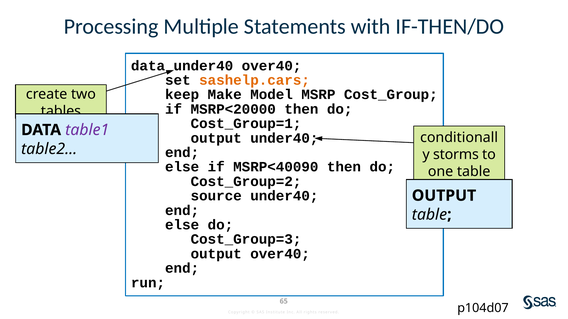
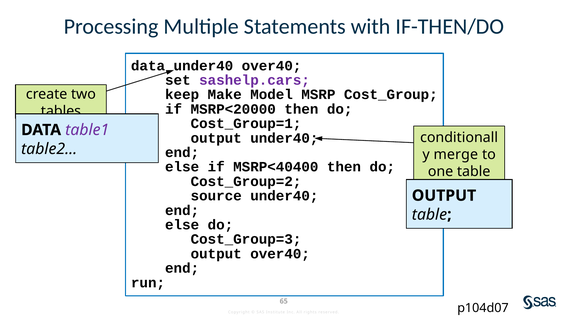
sashelp.cars colour: orange -> purple (255, 80)
storms: storms -> merge (456, 155)
MSRP<40090: MSRP<40090 -> MSRP<40400 (276, 167)
